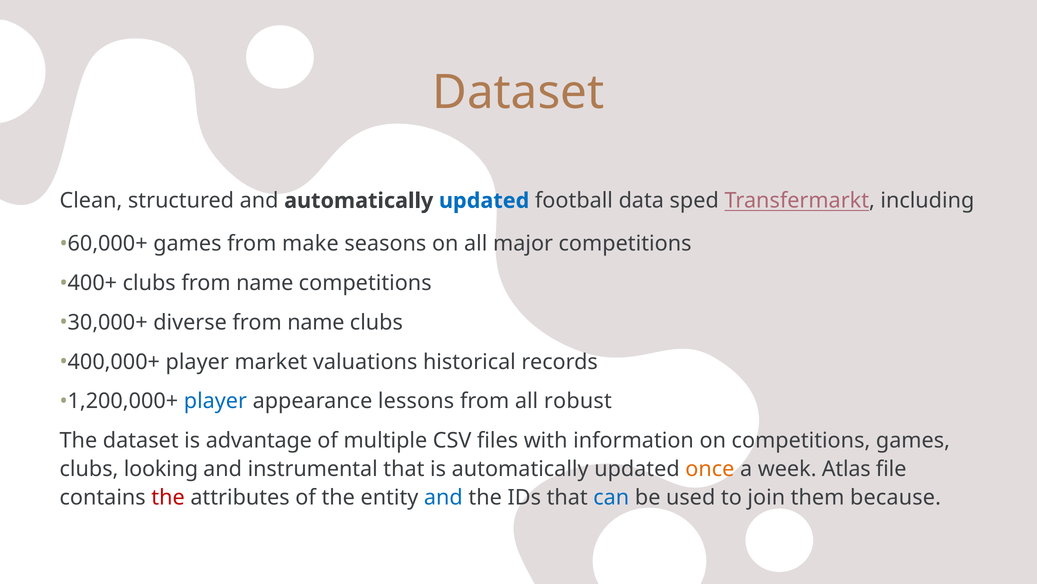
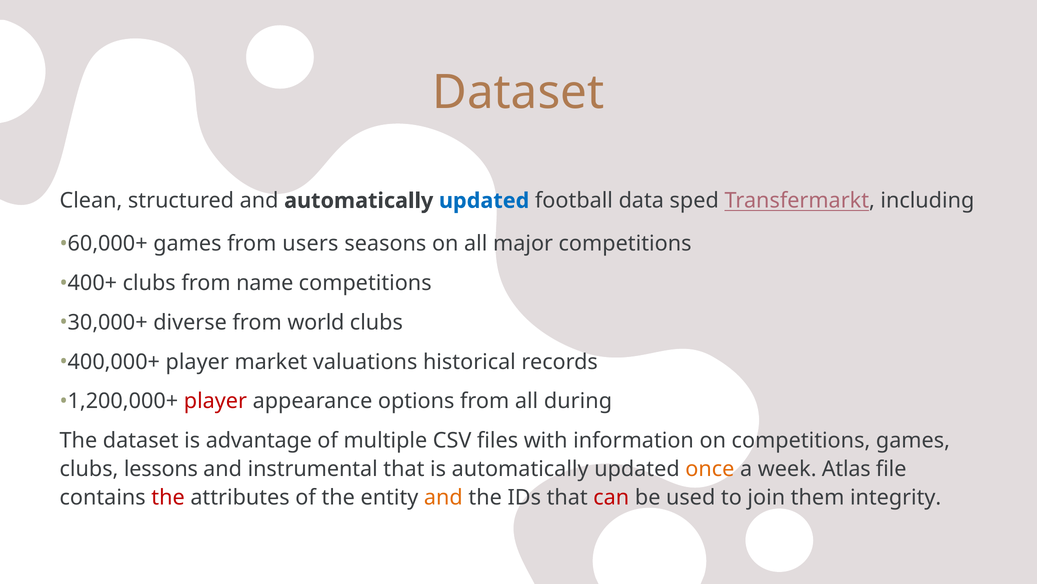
make: make -> users (310, 243)
name: name -> world (316, 322)
player colour: blue -> red (215, 401)
lessons: lessons -> options (416, 401)
robust: robust -> during (578, 401)
looking: looking -> lessons (161, 469)
and colour: blue -> orange (443, 497)
can colour: blue -> red (611, 497)
because: because -> integrity (896, 497)
